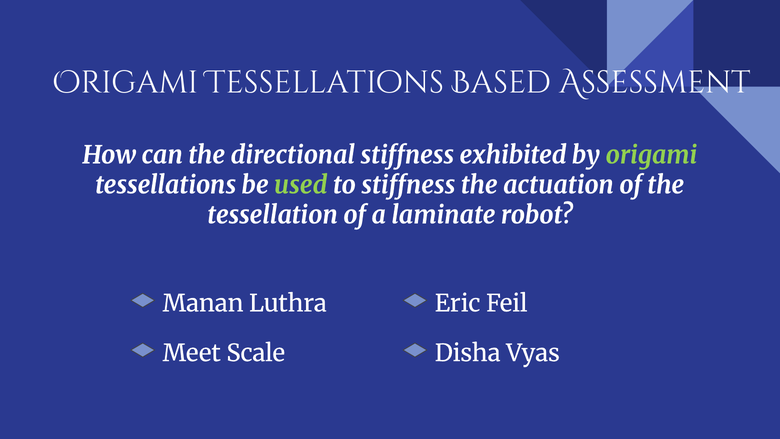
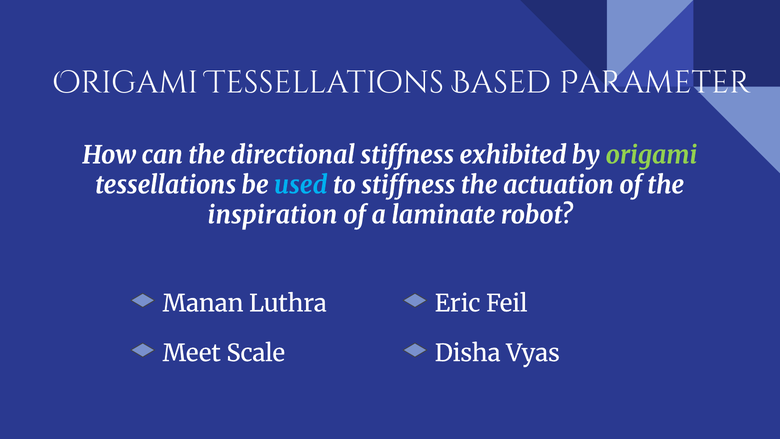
Assessment: Assessment -> Parameter (655, 82)
used colour: light green -> light blue (301, 185)
tessellation: tessellation -> inspiration (272, 215)
